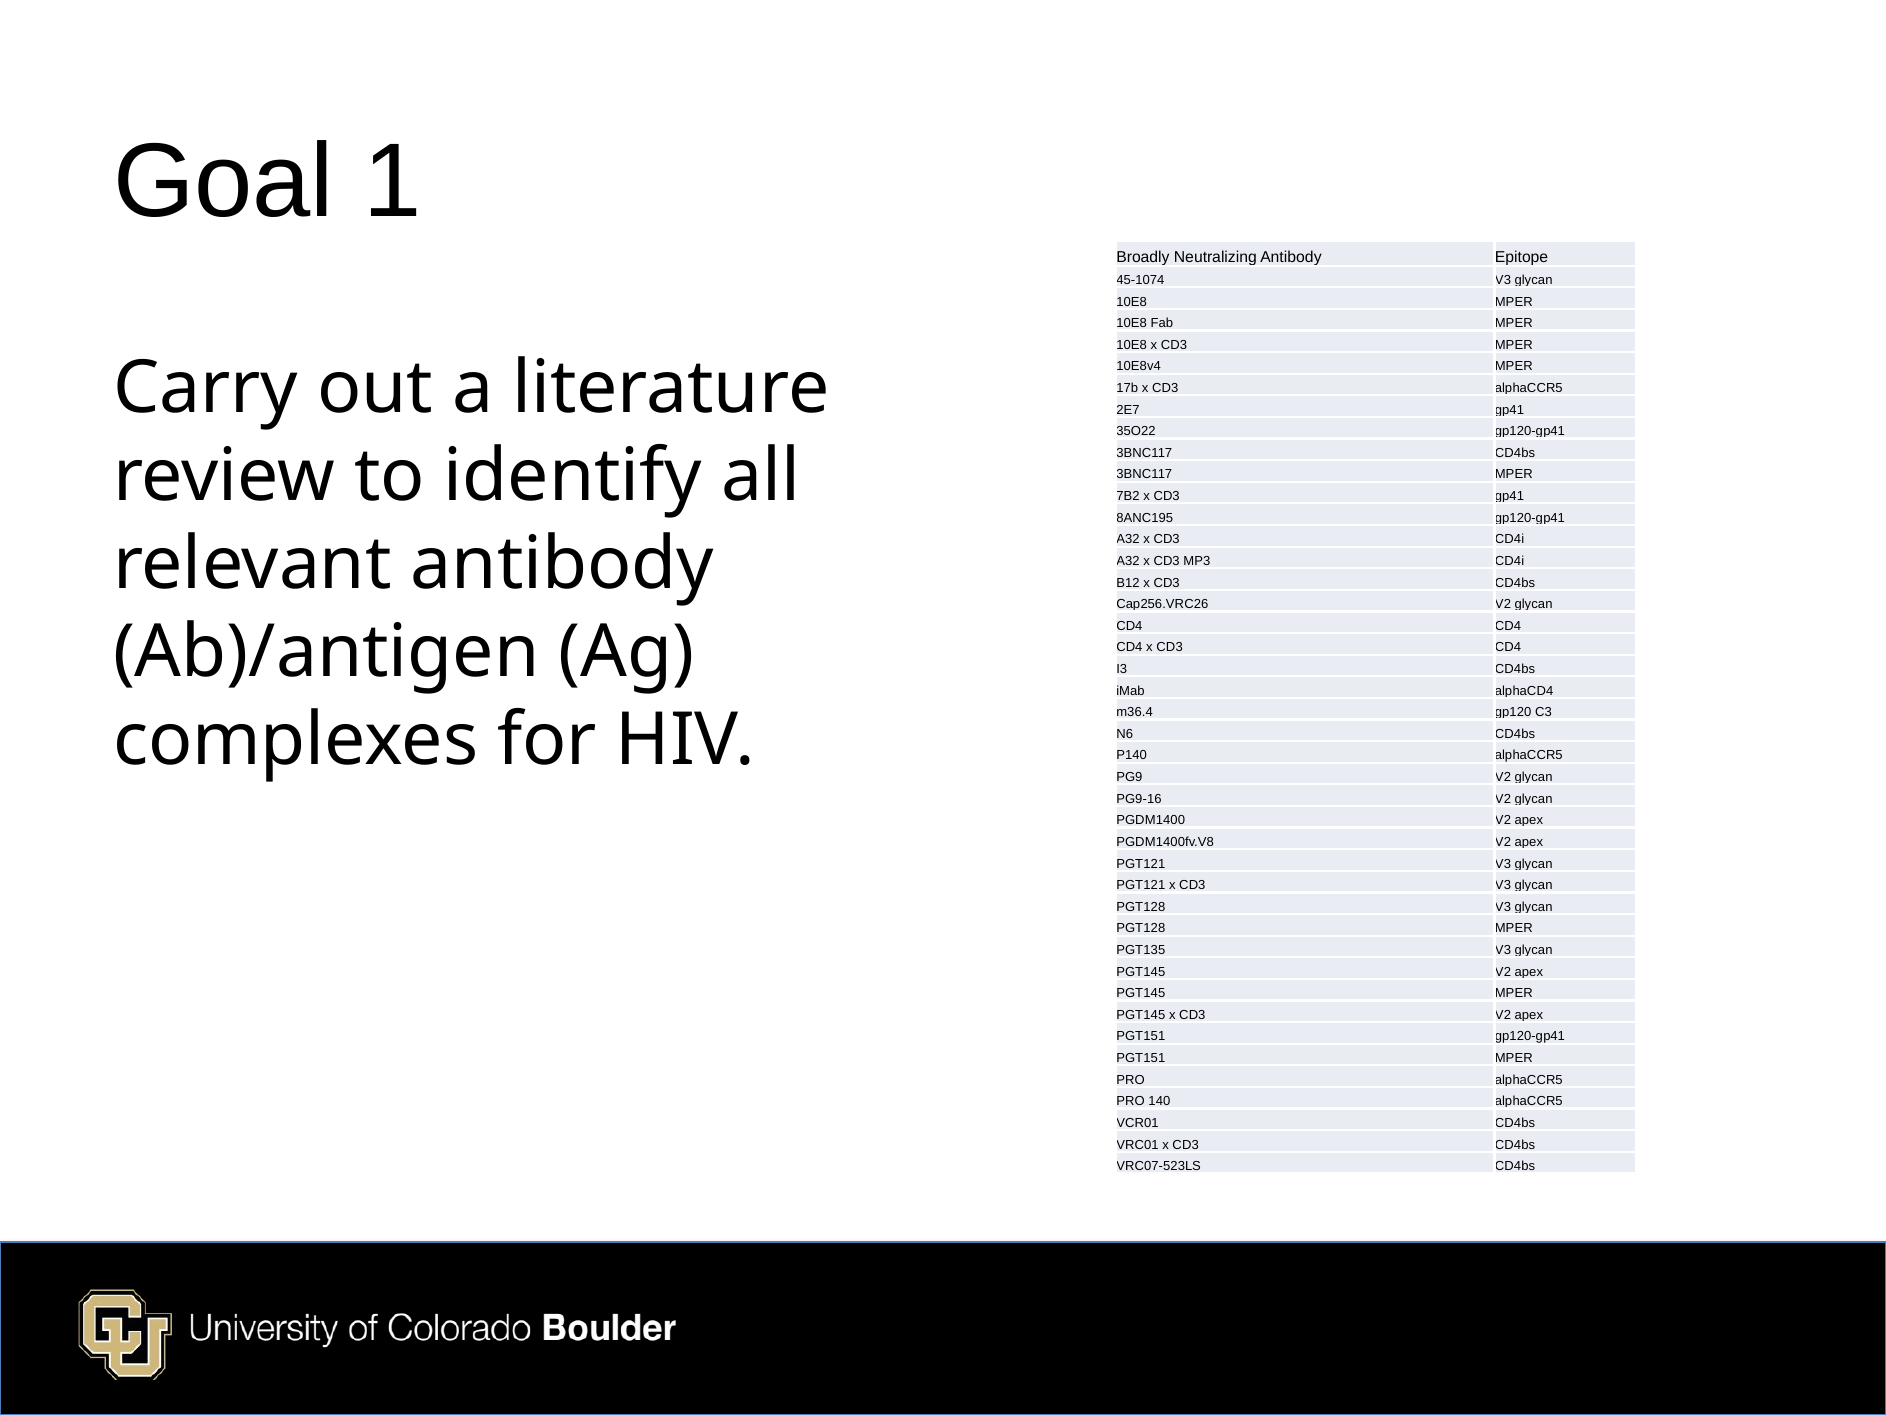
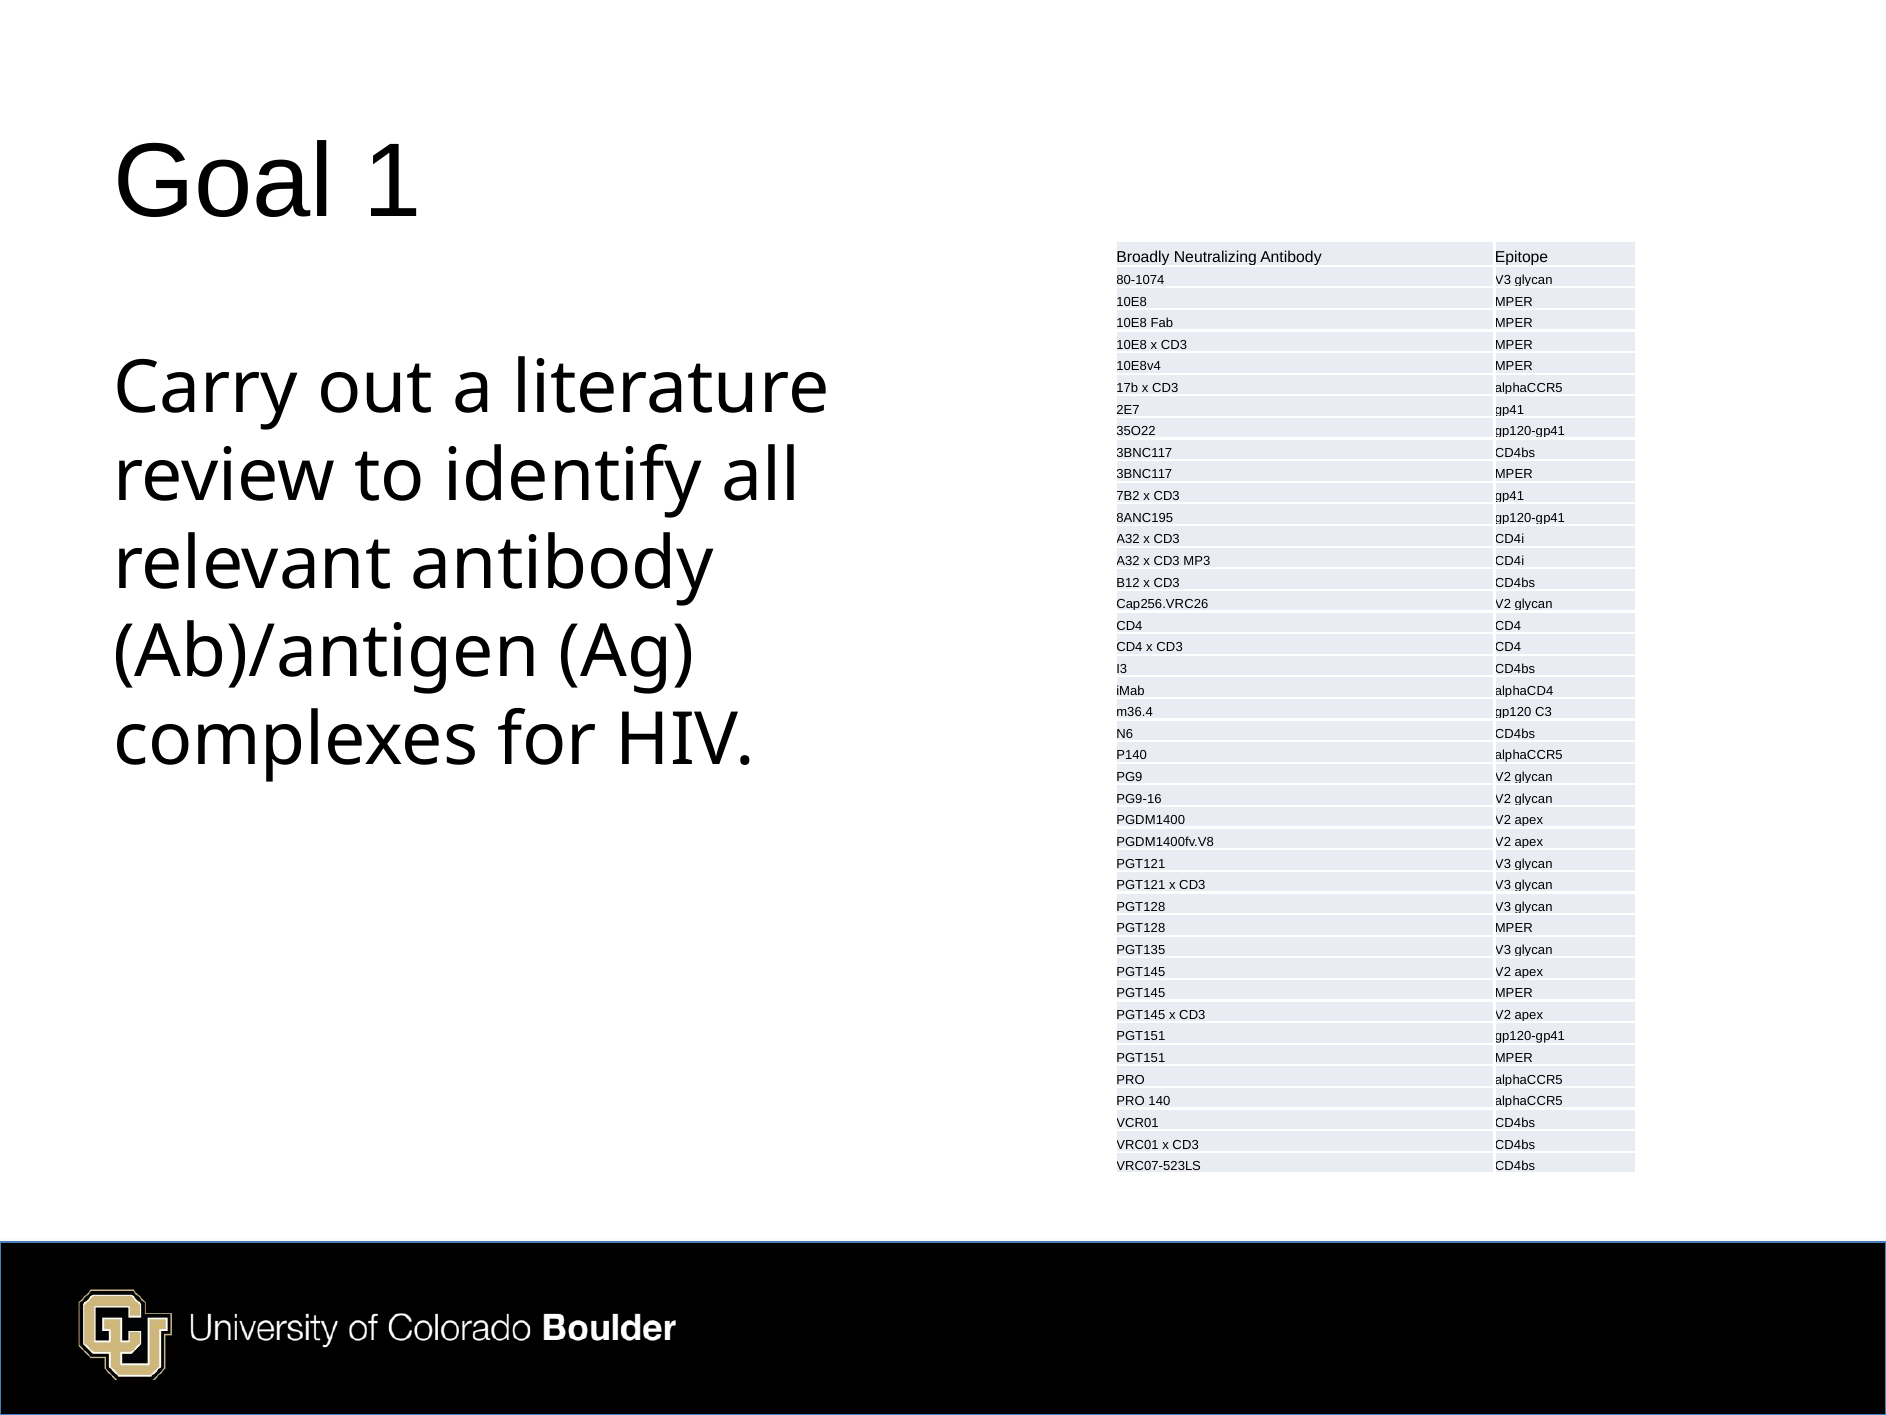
45-1074: 45-1074 -> 80-1074 (1140, 280)
